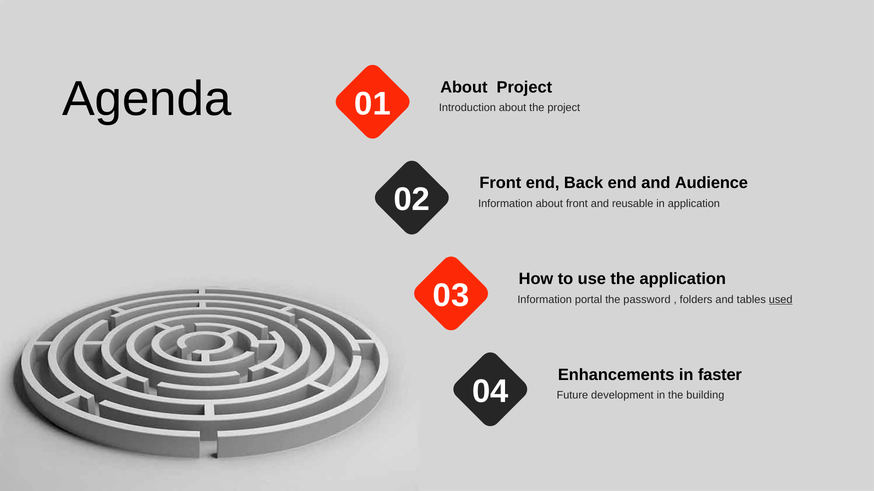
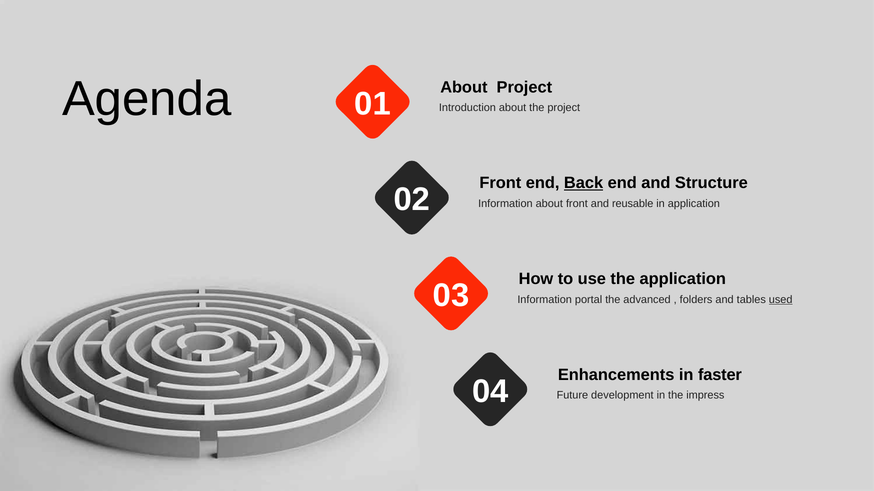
Back underline: none -> present (584, 183)
Audience: Audience -> Structure (711, 183)
password: password -> advanced (647, 300)
building: building -> impress (705, 396)
